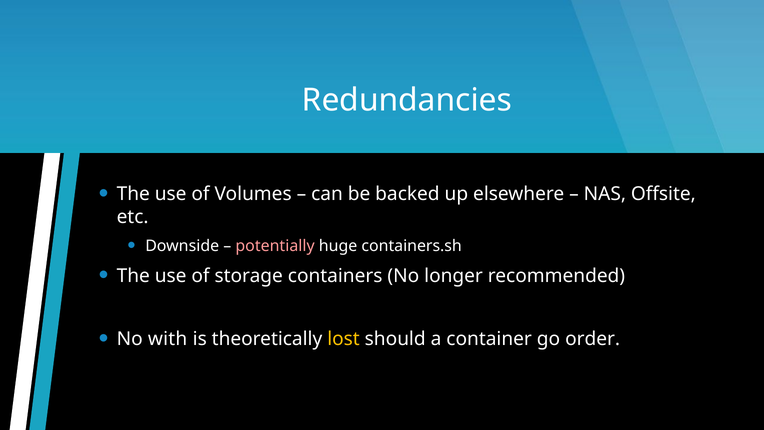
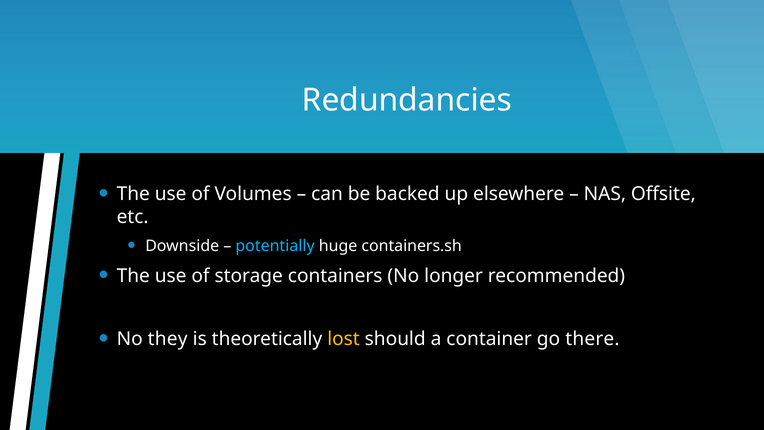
potentially colour: pink -> light blue (275, 246)
with: with -> they (168, 339)
order: order -> there (592, 339)
